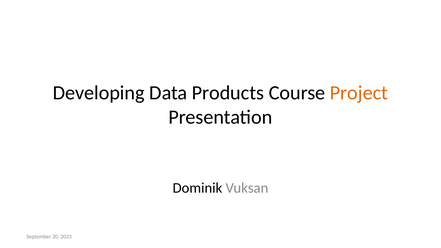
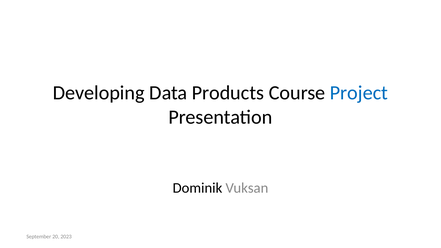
Project colour: orange -> blue (359, 93)
